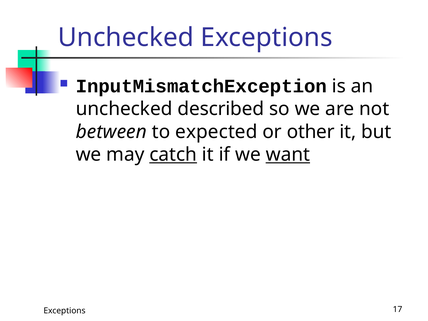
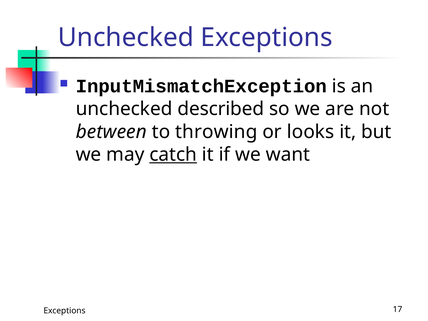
expected: expected -> throwing (216, 132)
other: other -> looks (311, 132)
want underline: present -> none (288, 155)
